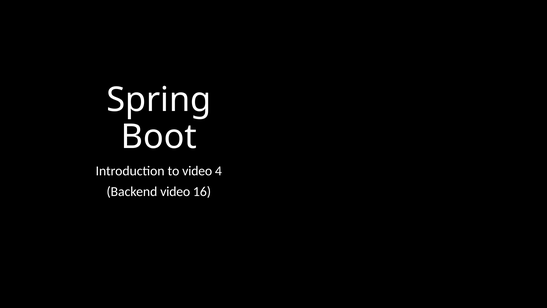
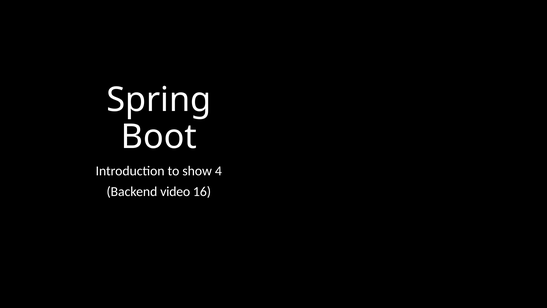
to video: video -> show (197, 171)
